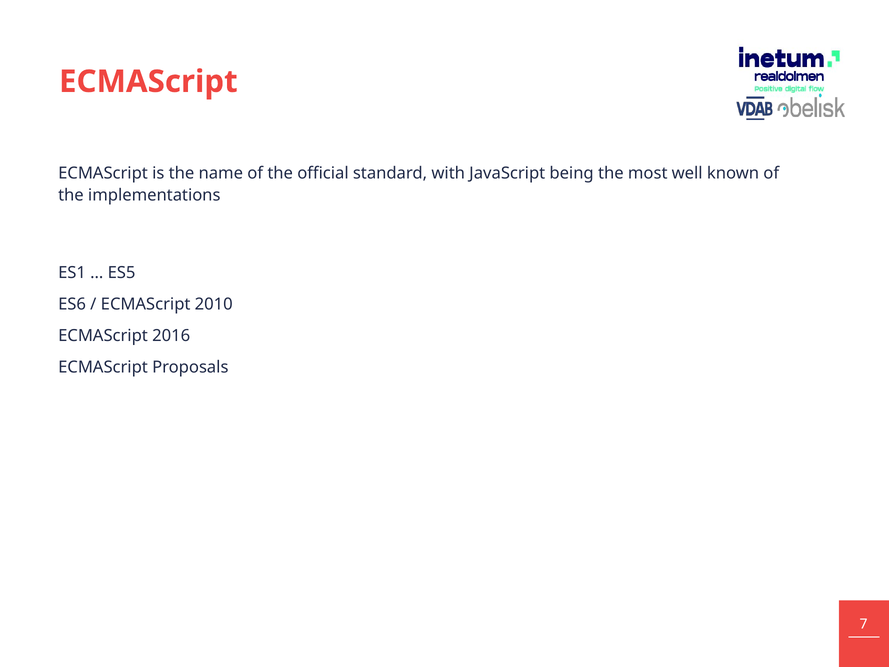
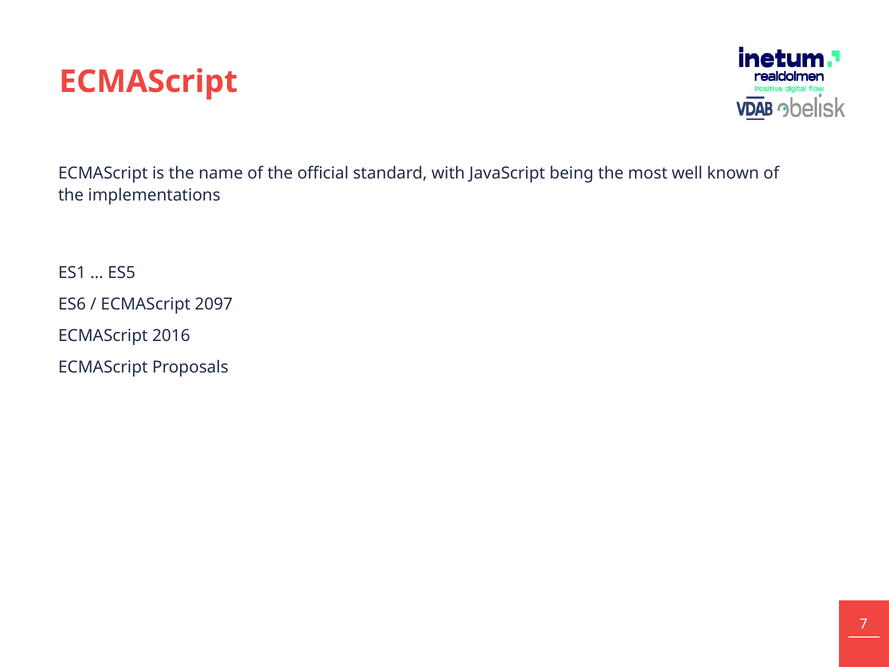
2010: 2010 -> 2097 (214, 304)
